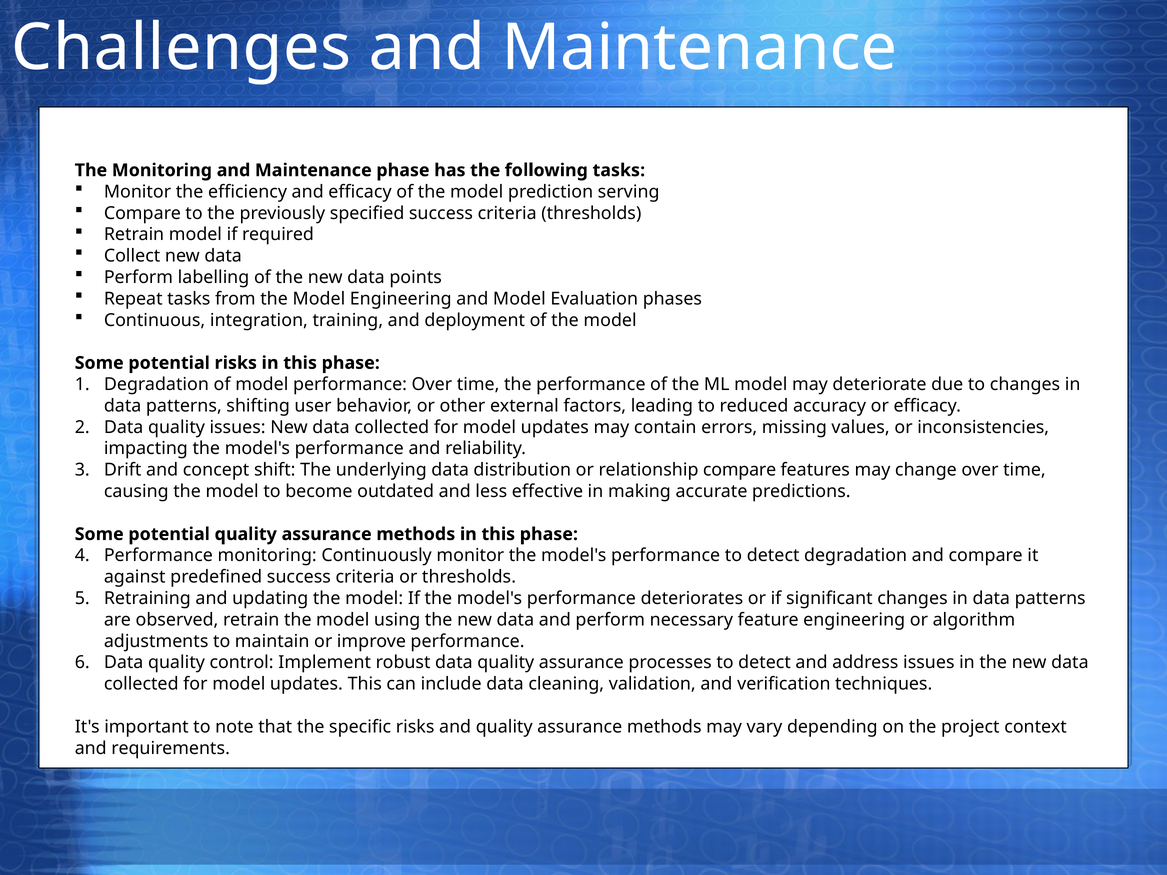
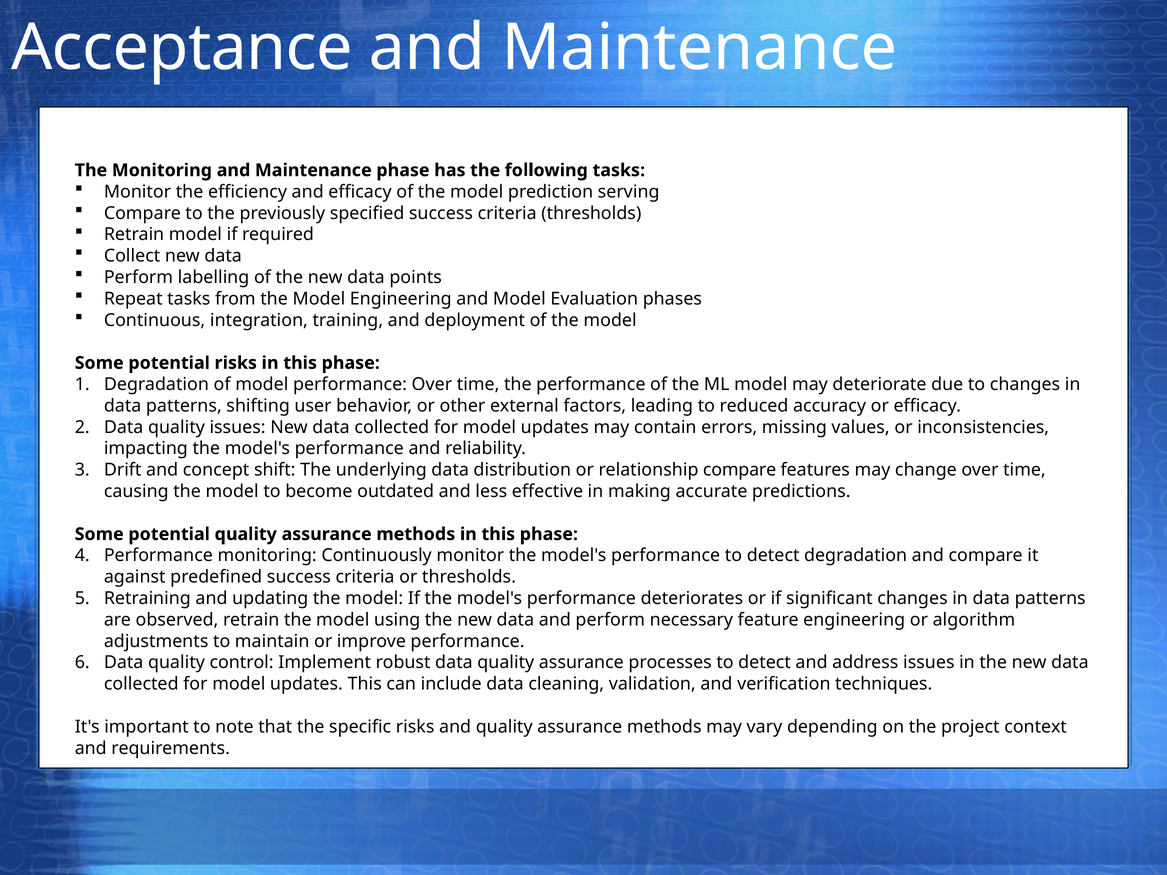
Challenges: Challenges -> Acceptance (182, 48)
